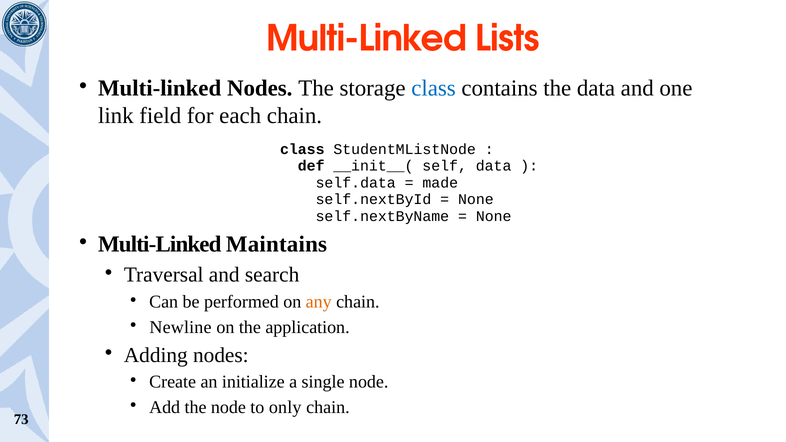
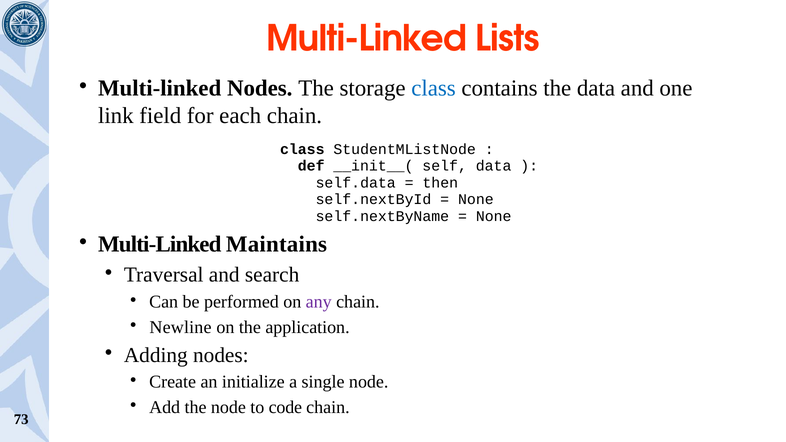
made: made -> then (440, 183)
any colour: orange -> purple (319, 302)
only: only -> code (285, 407)
